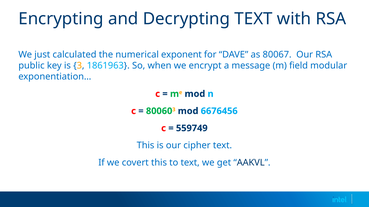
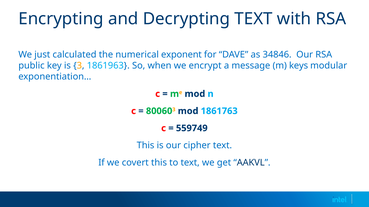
80067: 80067 -> 34846 (277, 55)
field: field -> keys (299, 66)
6676456: 6676456 -> 1861763 (219, 111)
